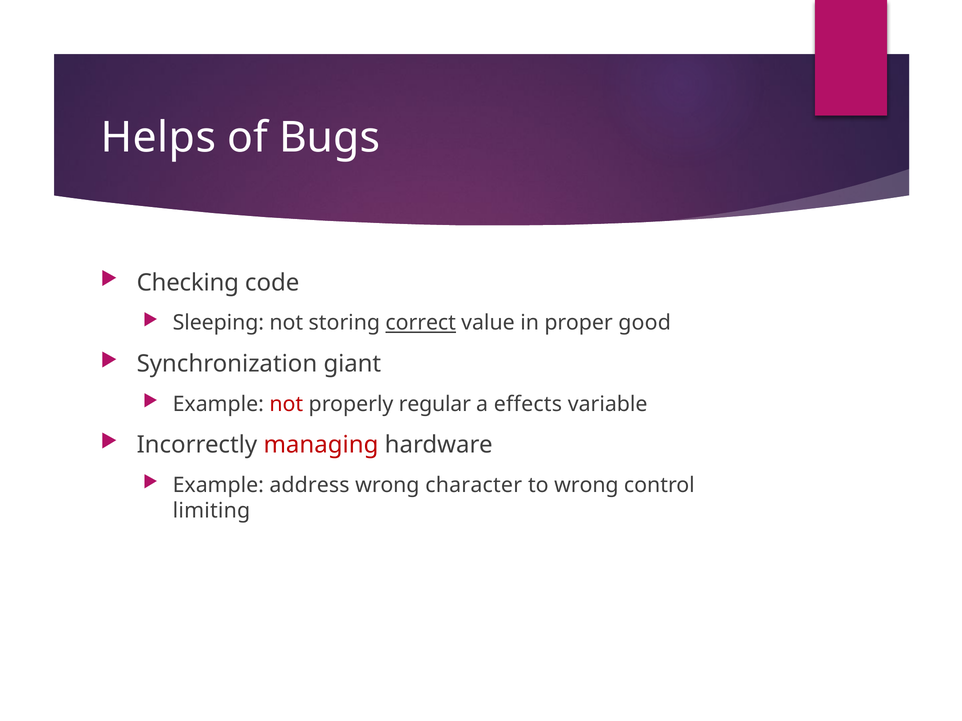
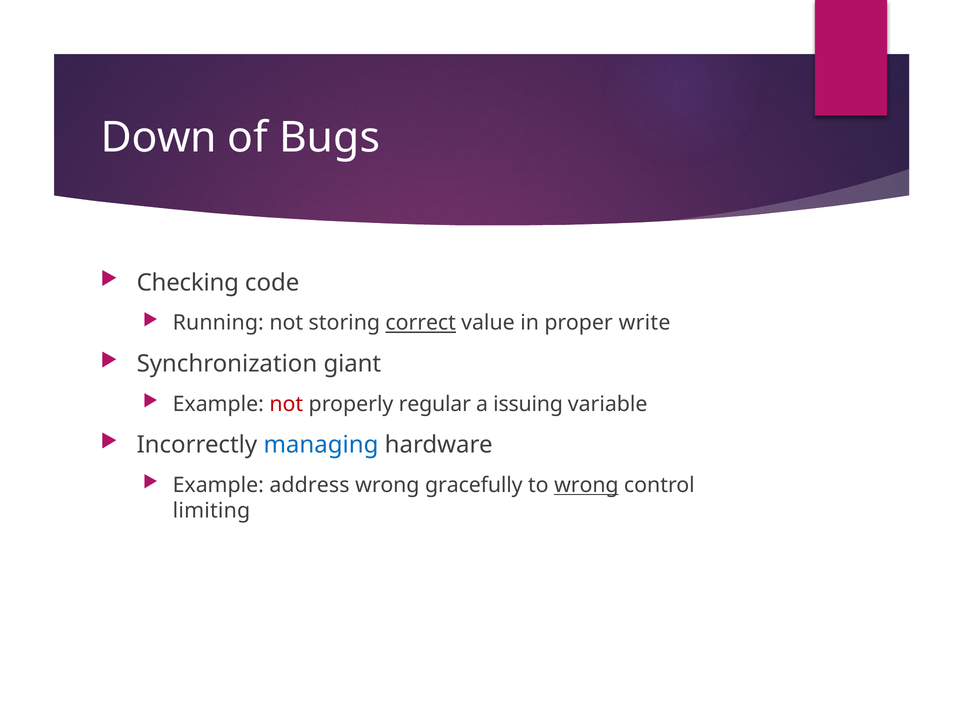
Helps: Helps -> Down (159, 138)
Sleeping: Sleeping -> Running (218, 323)
good: good -> write (645, 323)
effects: effects -> issuing (528, 404)
managing colour: red -> blue (321, 445)
character: character -> gracefully (474, 486)
wrong underline: none -> present (586, 486)
